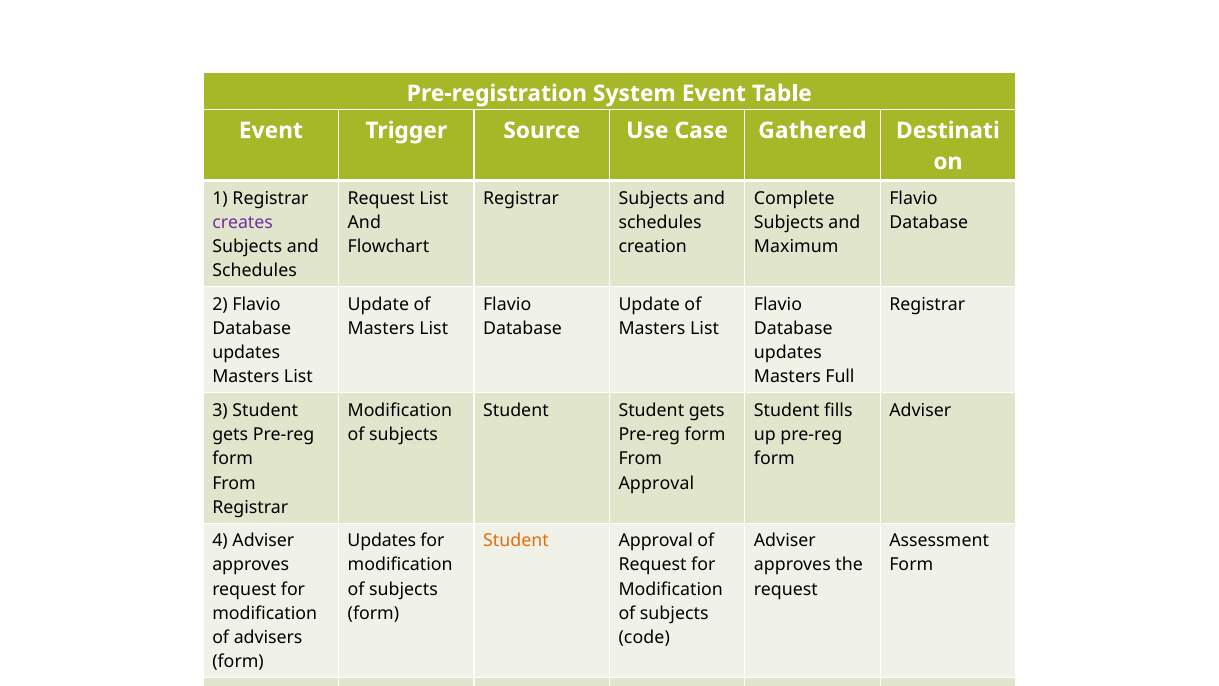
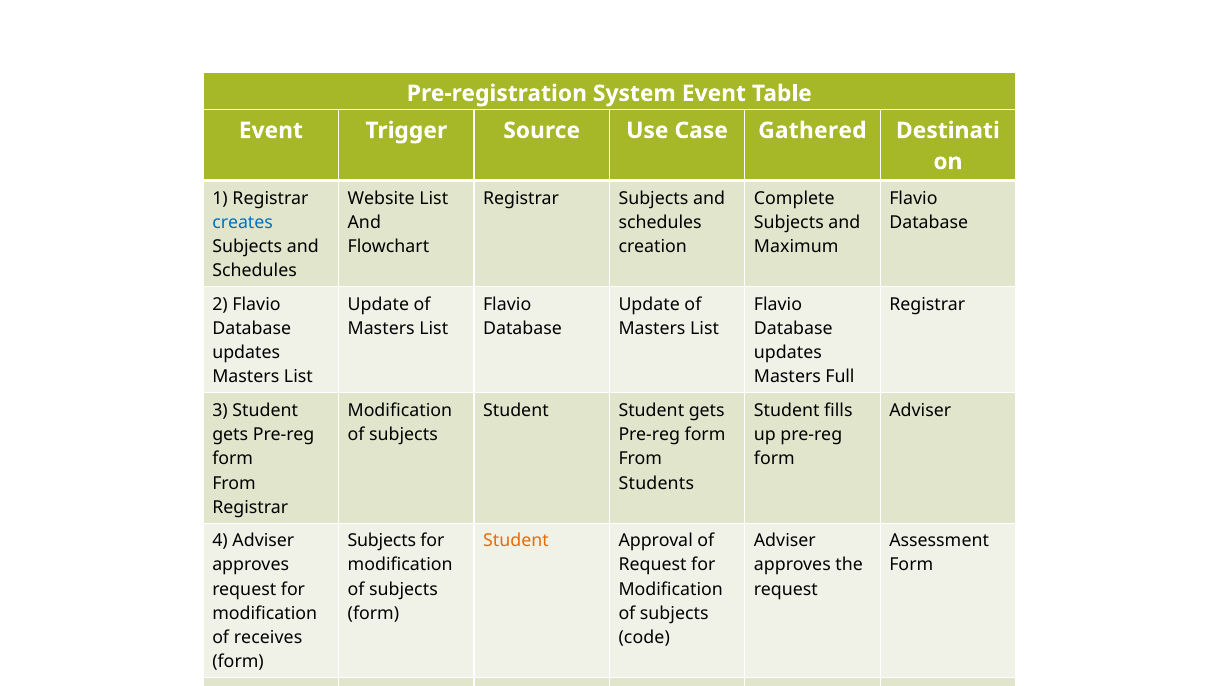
Request: Request -> Website (381, 198)
creates colour: purple -> blue (243, 222)
Approval: Approval -> Students (656, 483)
Updates: Updates -> Subjects (382, 541)
advisers: advisers -> receives (268, 637)
